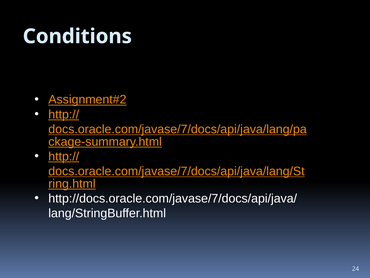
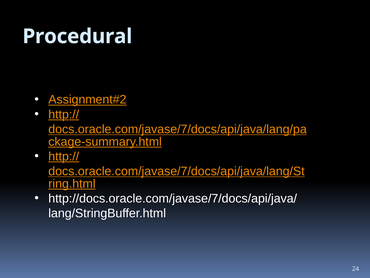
Conditions: Conditions -> Procedural (77, 36)
